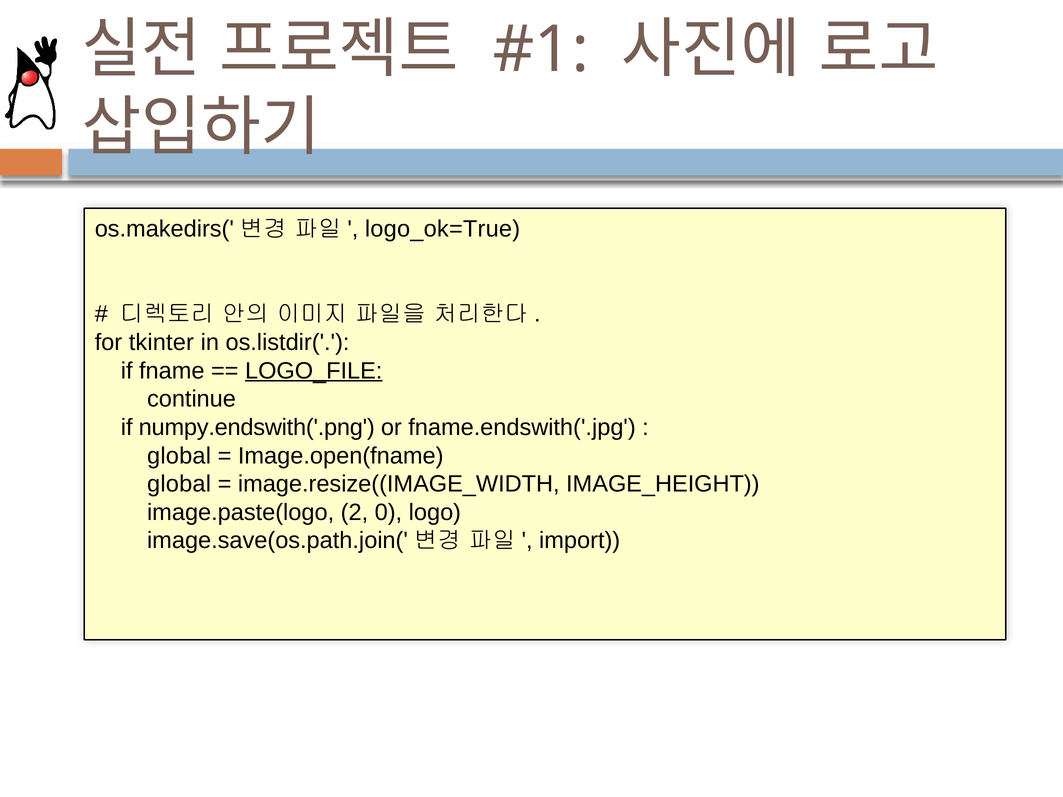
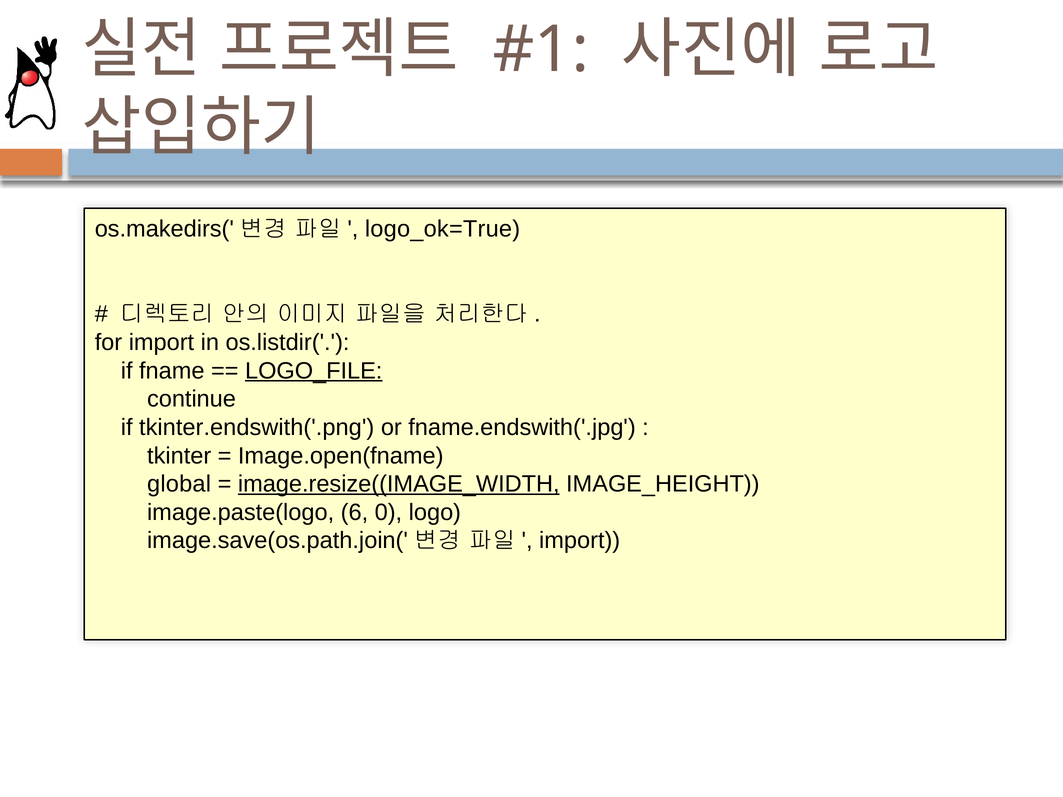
for tkinter: tkinter -> import (161, 343)
numpy.endswith('.png: numpy.endswith('.png -> tkinter.endswith('.png (257, 428)
global: global -> tkinter (179, 456)
image.resize((IMAGE_WIDTH underline: none -> present (399, 484)
2: 2 -> 6 (354, 513)
